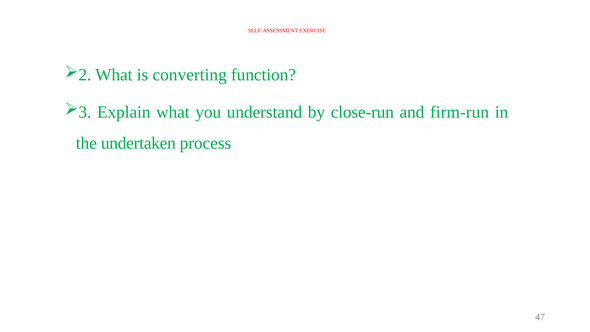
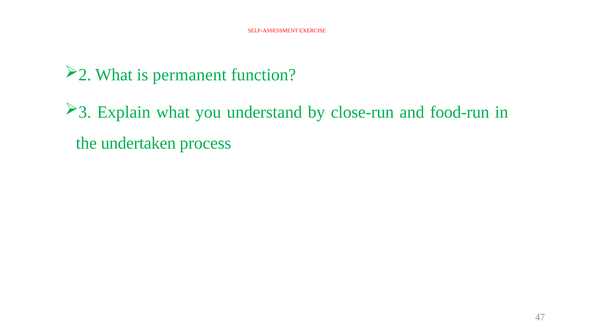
converting: converting -> permanent (190, 75)
firm-run: firm-run -> food-run (460, 112)
